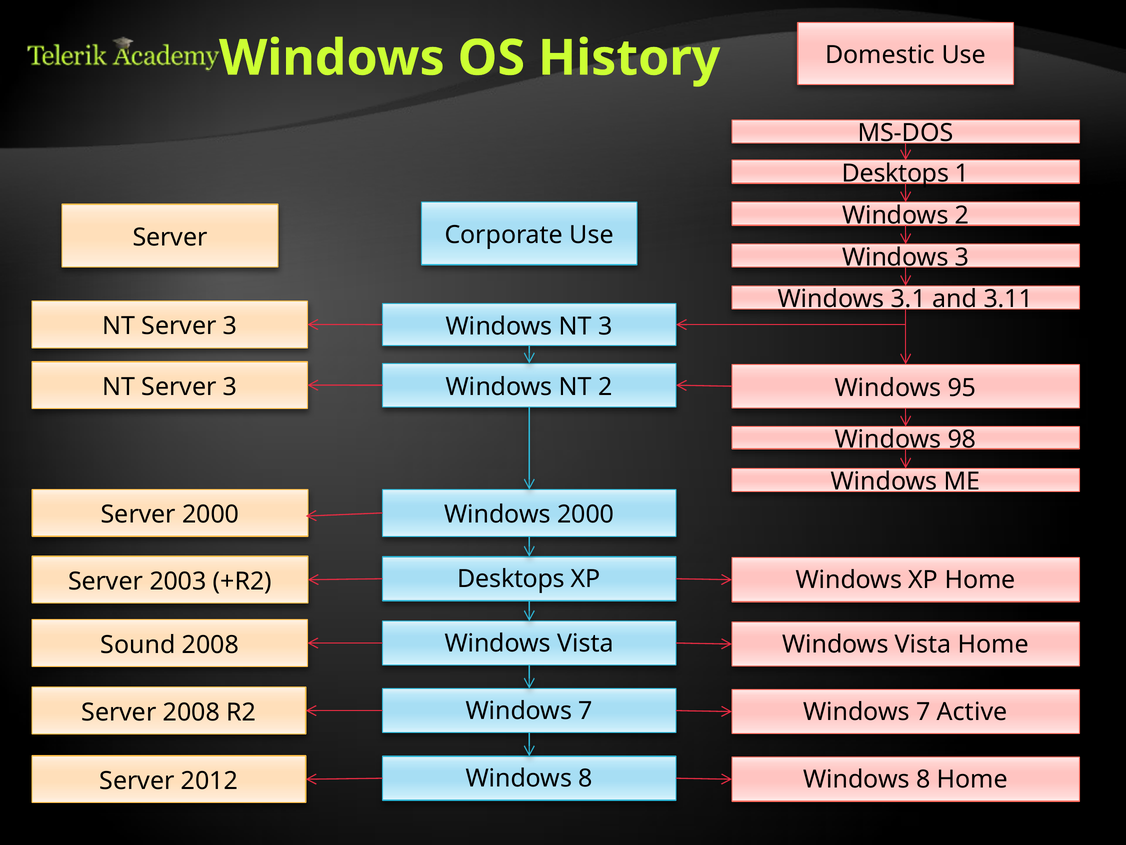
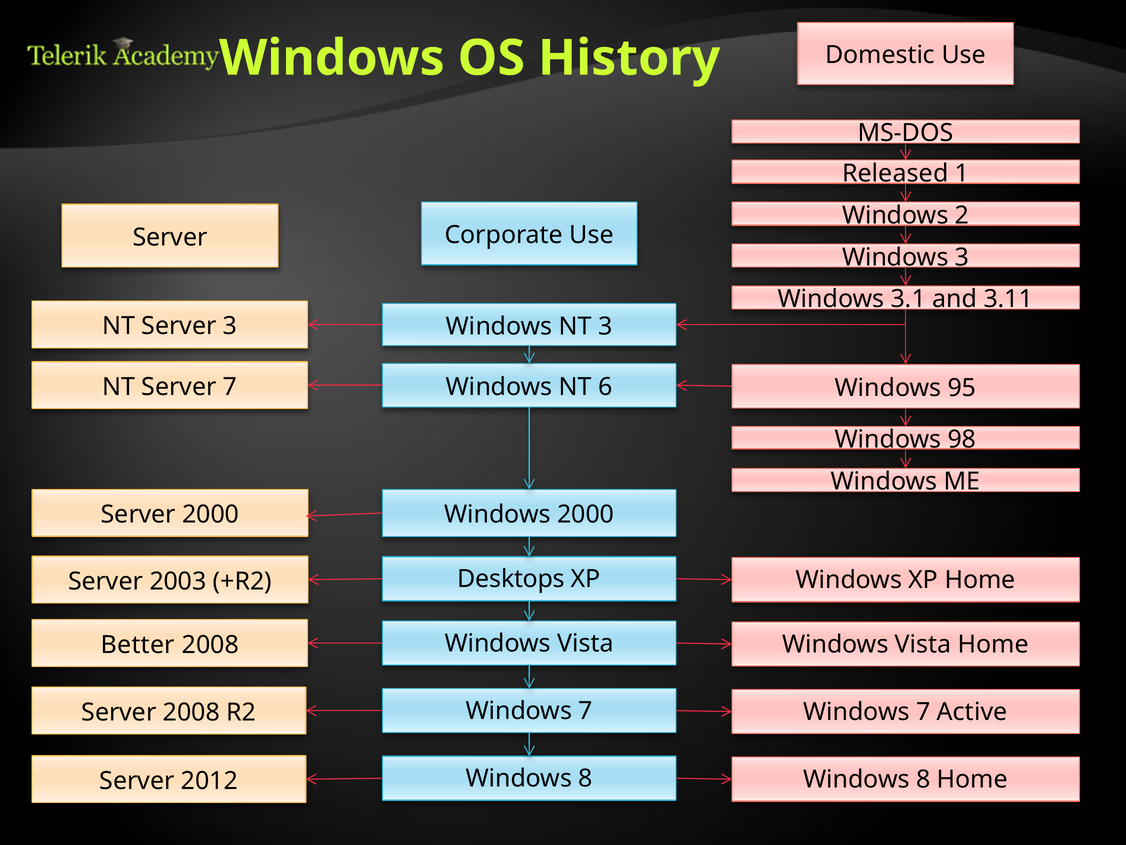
Desktops: Desktops -> Released (895, 173)
3: 3 -> 7 (230, 387)
NT 2: 2 -> 6 (605, 387)
Sound: Sound -> Better (138, 644)
